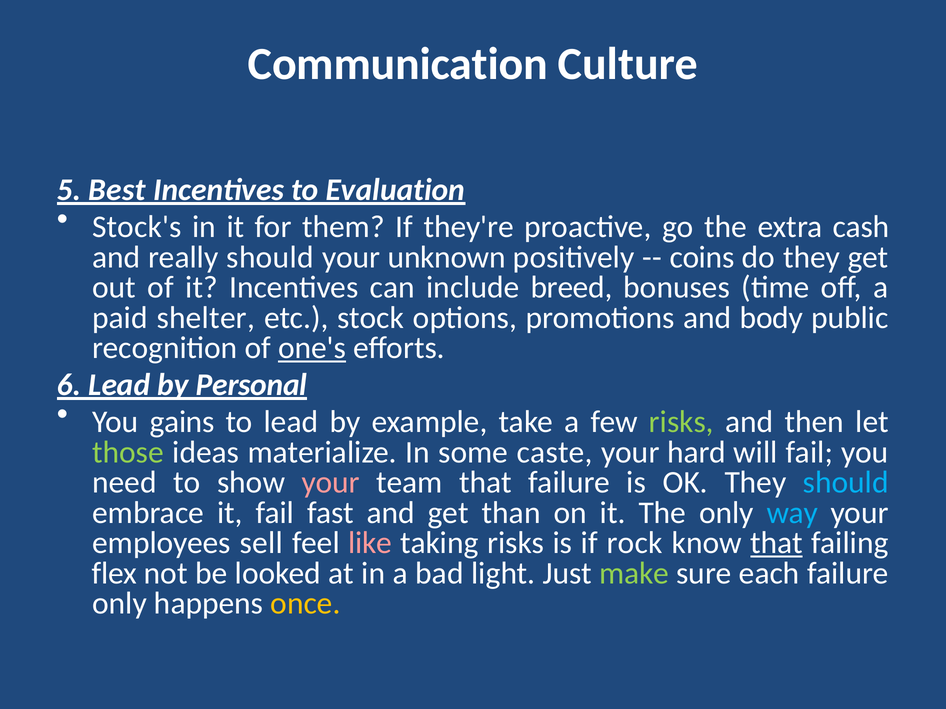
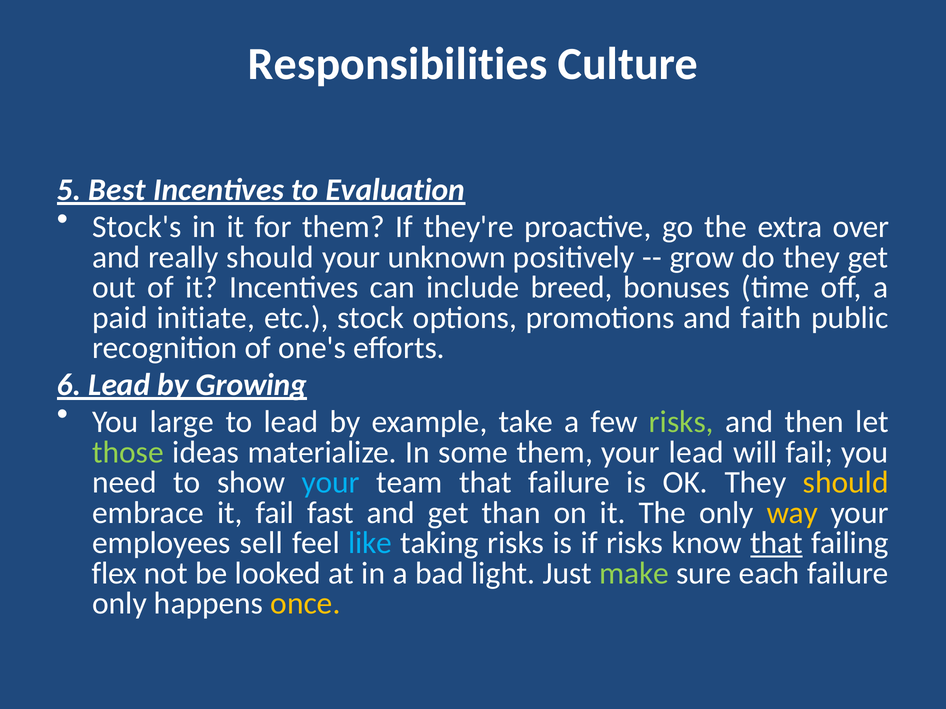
Communication: Communication -> Responsibilities (398, 64)
cash: cash -> over (861, 227)
coins: coins -> grow (702, 257)
shelter: shelter -> initiate (206, 318)
body: body -> faith (771, 318)
one's underline: present -> none (312, 348)
Personal: Personal -> Growing (251, 385)
gains: gains -> large (182, 422)
some caste: caste -> them (555, 452)
your hard: hard -> lead (696, 452)
your colour: pink -> light blue (331, 483)
should colour: light blue -> yellow (846, 483)
way colour: light blue -> yellow (792, 513)
like colour: pink -> light blue (370, 543)
if rock: rock -> risks (635, 543)
